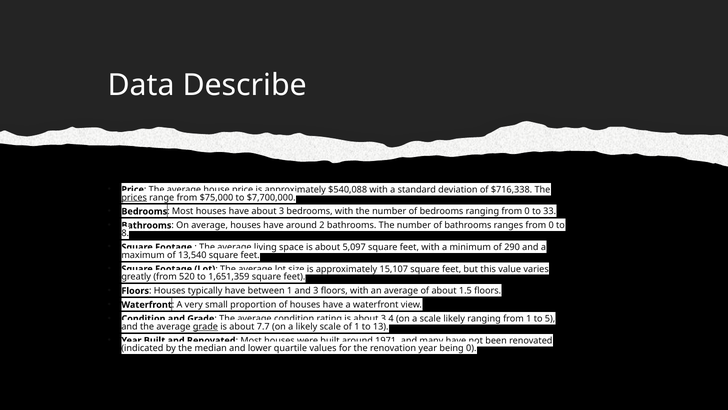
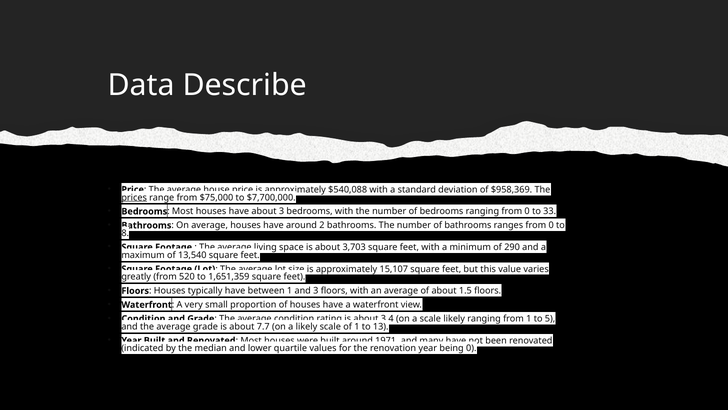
$716,338: $716,338 -> $958,369 (512, 189)
5,097: 5,097 -> 3,703 (354, 247)
grade underline: present -> none (205, 326)
